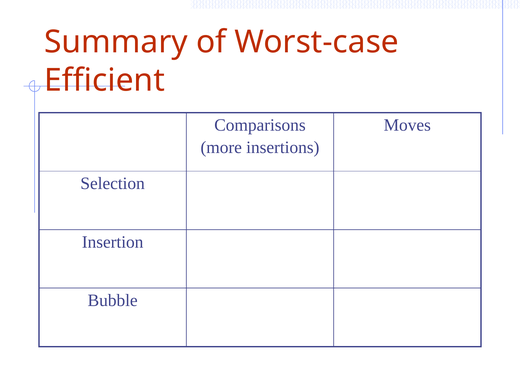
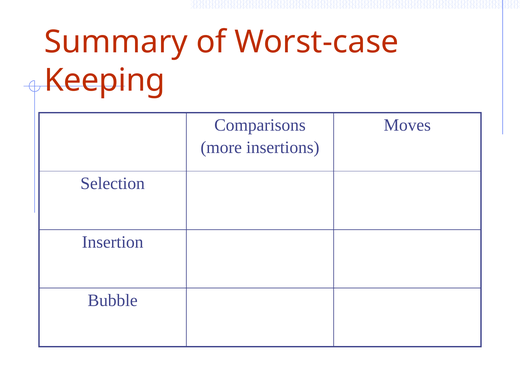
Efficient: Efficient -> Keeping (105, 80)
